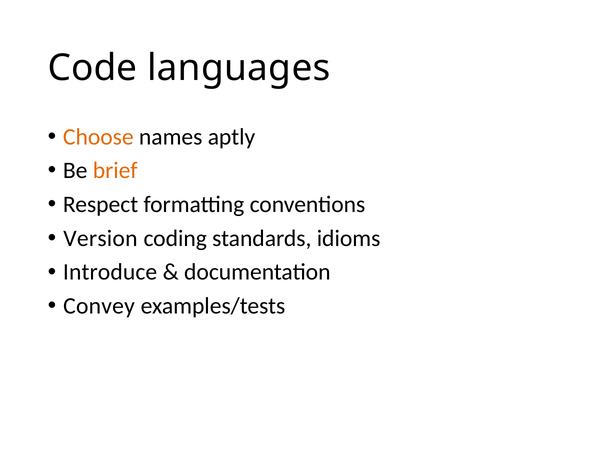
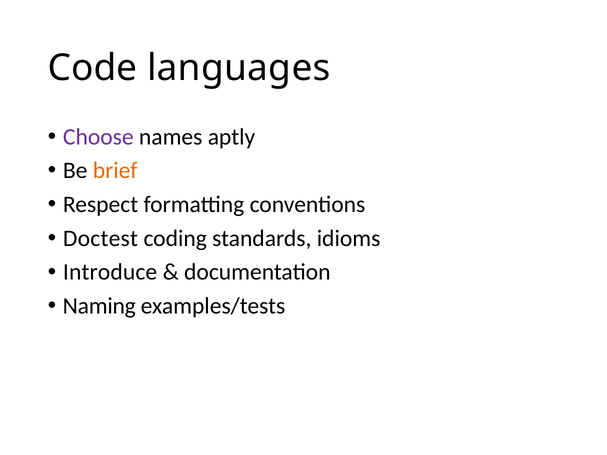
Choose colour: orange -> purple (98, 137)
Version: Version -> Doctest (100, 238)
Convey: Convey -> Naming (99, 306)
